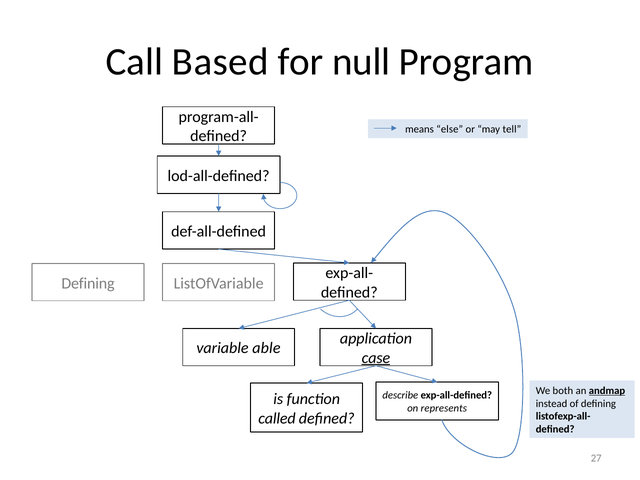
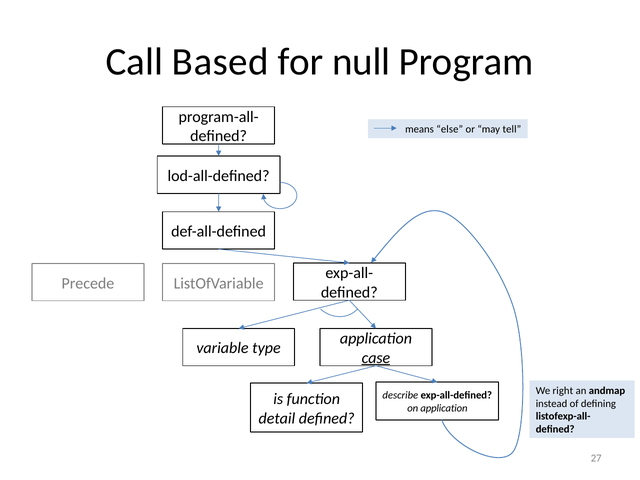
Defining: Defining -> Precede (88, 283)
able: able -> type (266, 348)
both: both -> right (563, 391)
andmap underline: present -> none (607, 391)
on represents: represents -> application (444, 408)
called: called -> detail (277, 418)
